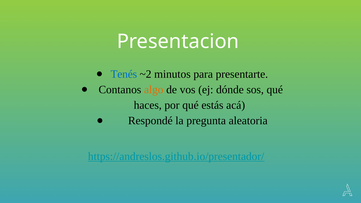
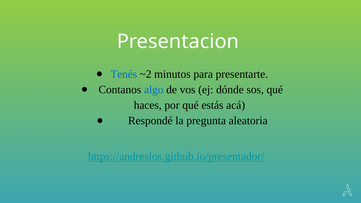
algo colour: orange -> blue (154, 90)
